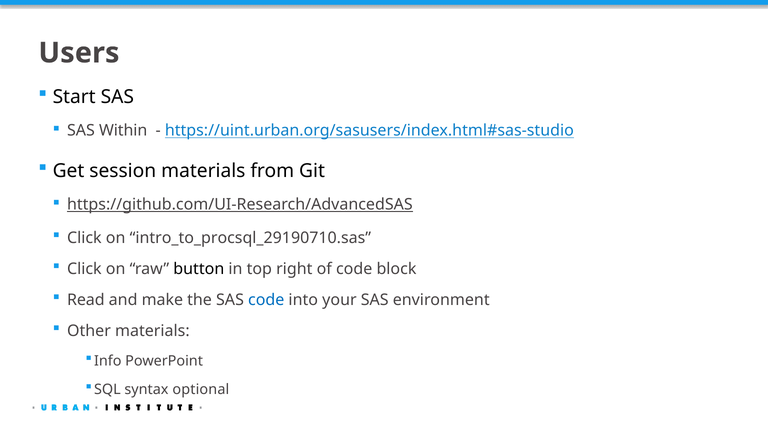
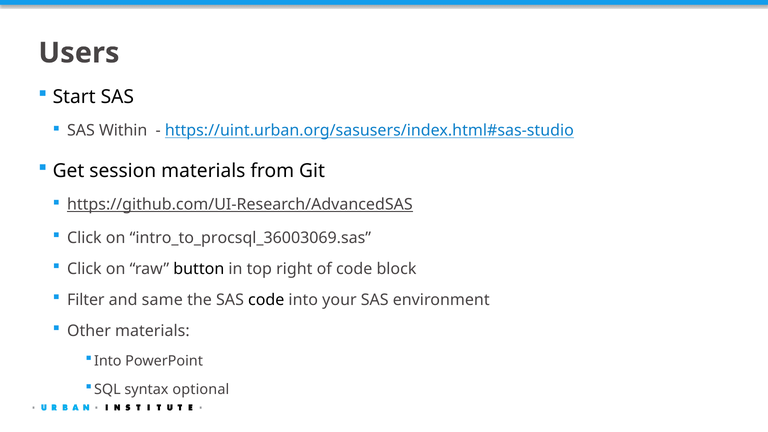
intro_to_procsql_29190710.sas: intro_to_procsql_29190710.sas -> intro_to_procsql_36003069.sas (250, 238)
Read: Read -> Filter (86, 300)
make: make -> same (162, 300)
code colour: blue -> black (266, 300)
Info: Info -> Into (108, 361)
